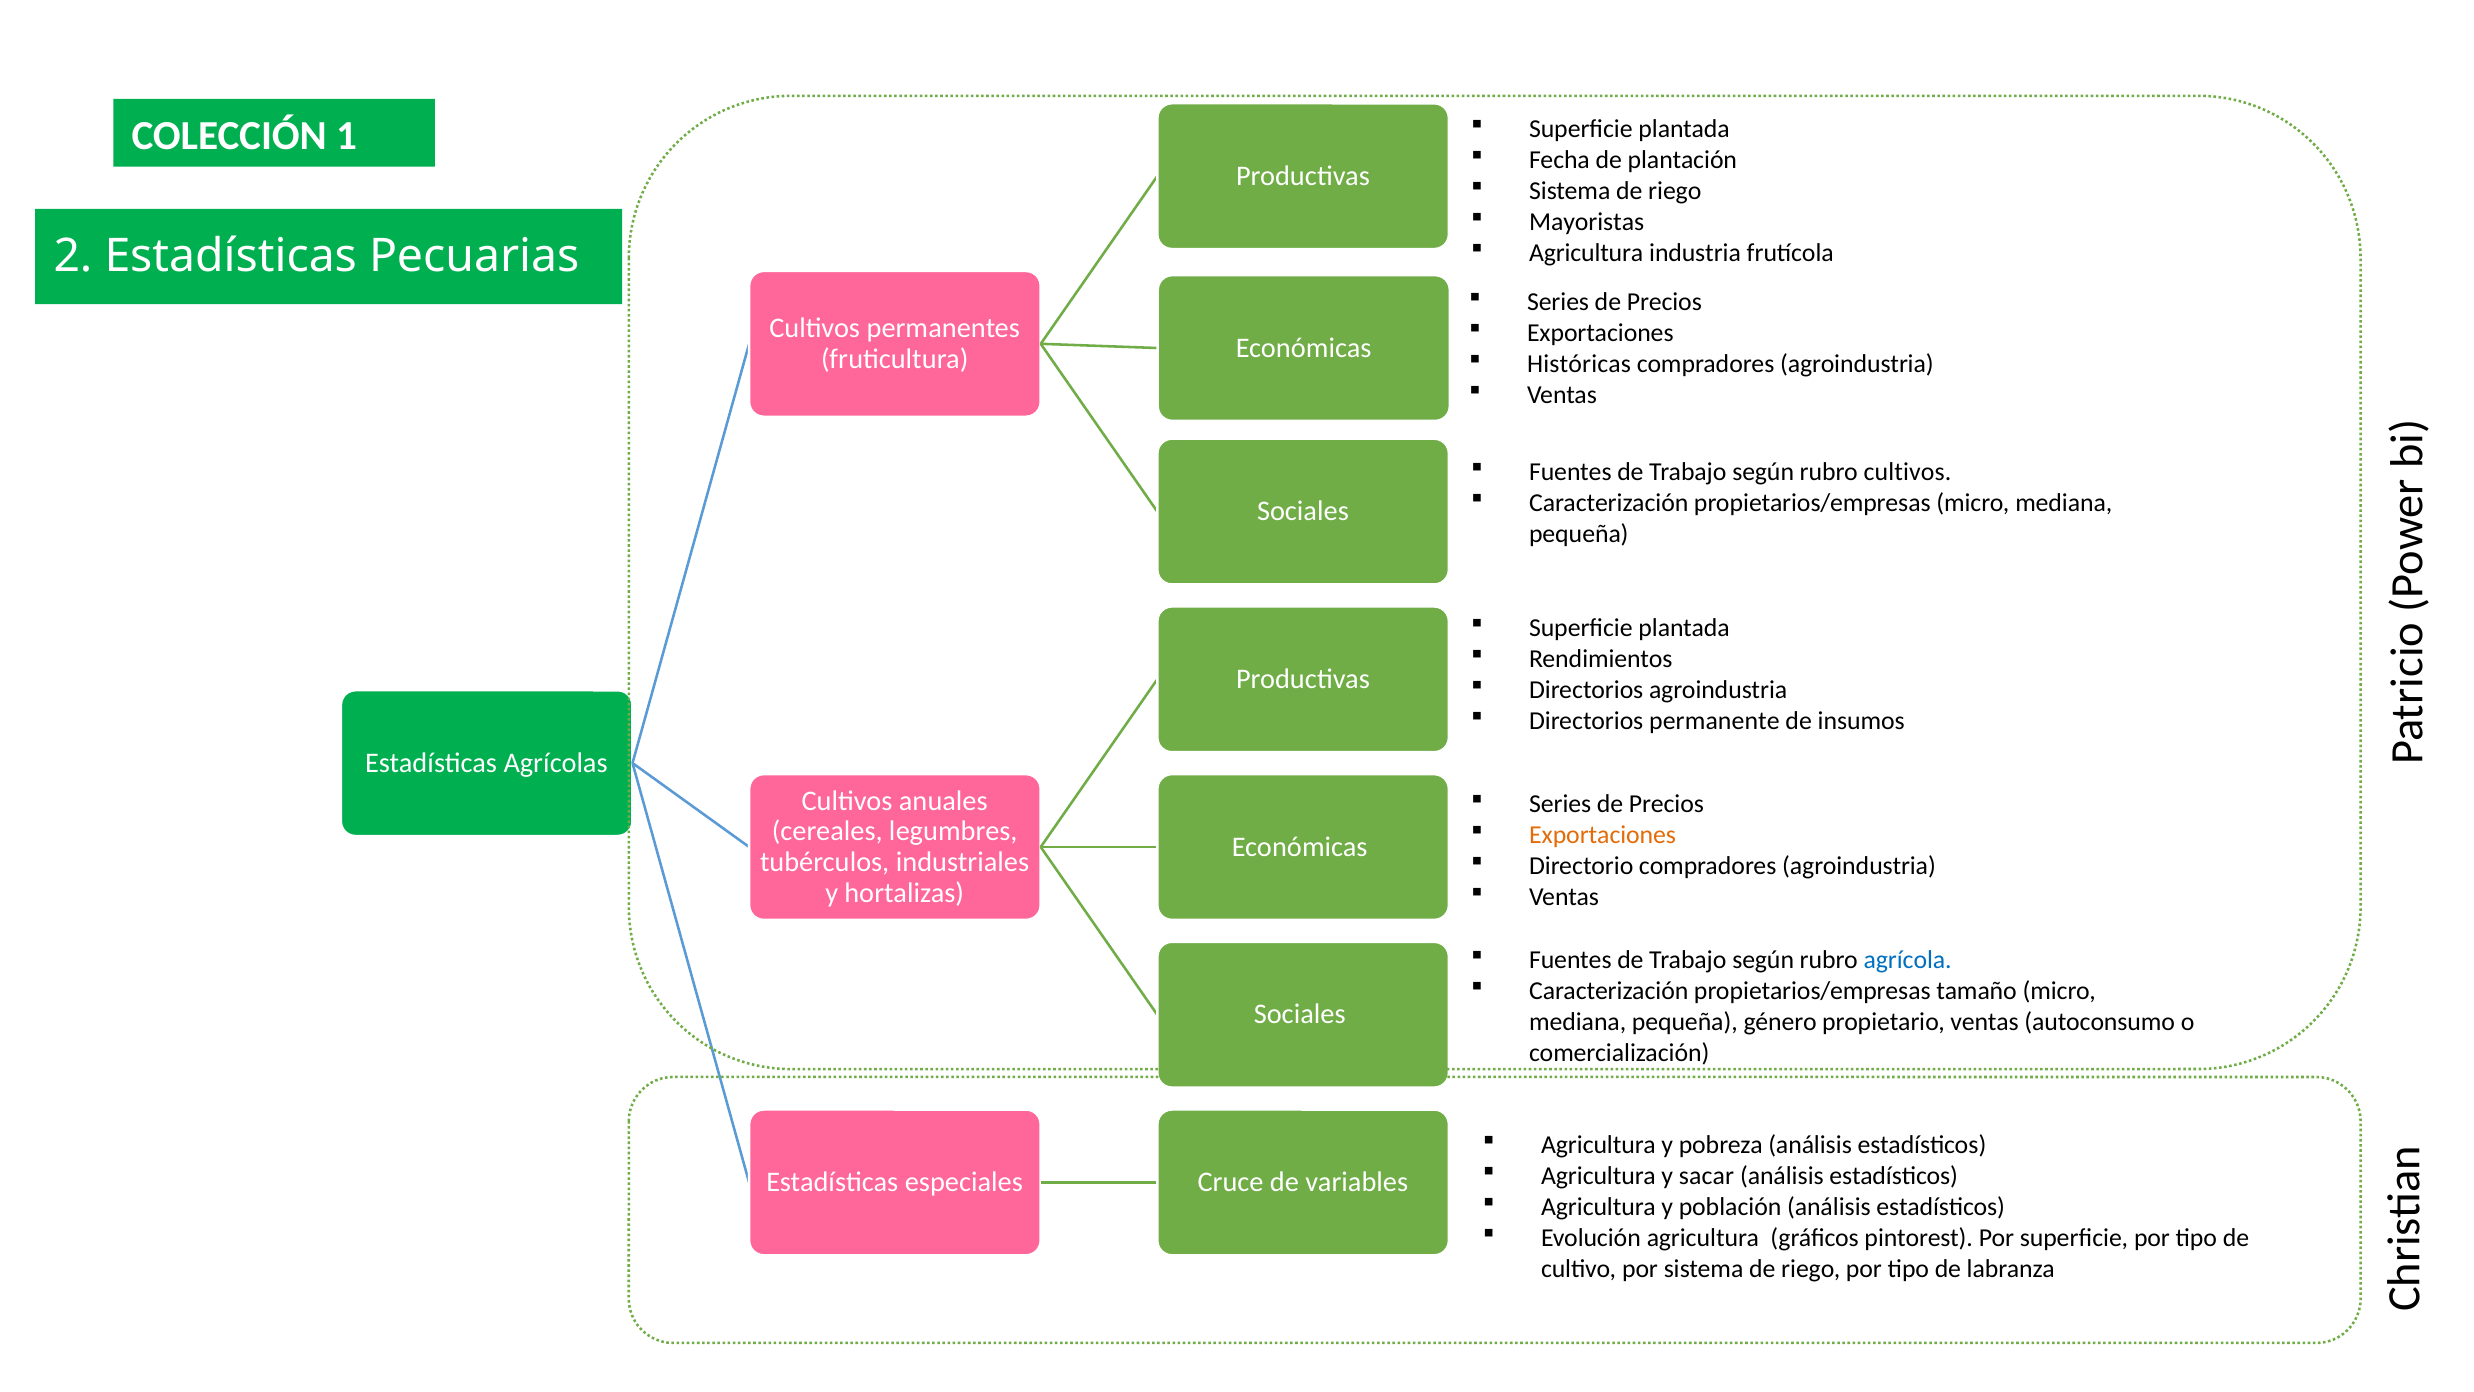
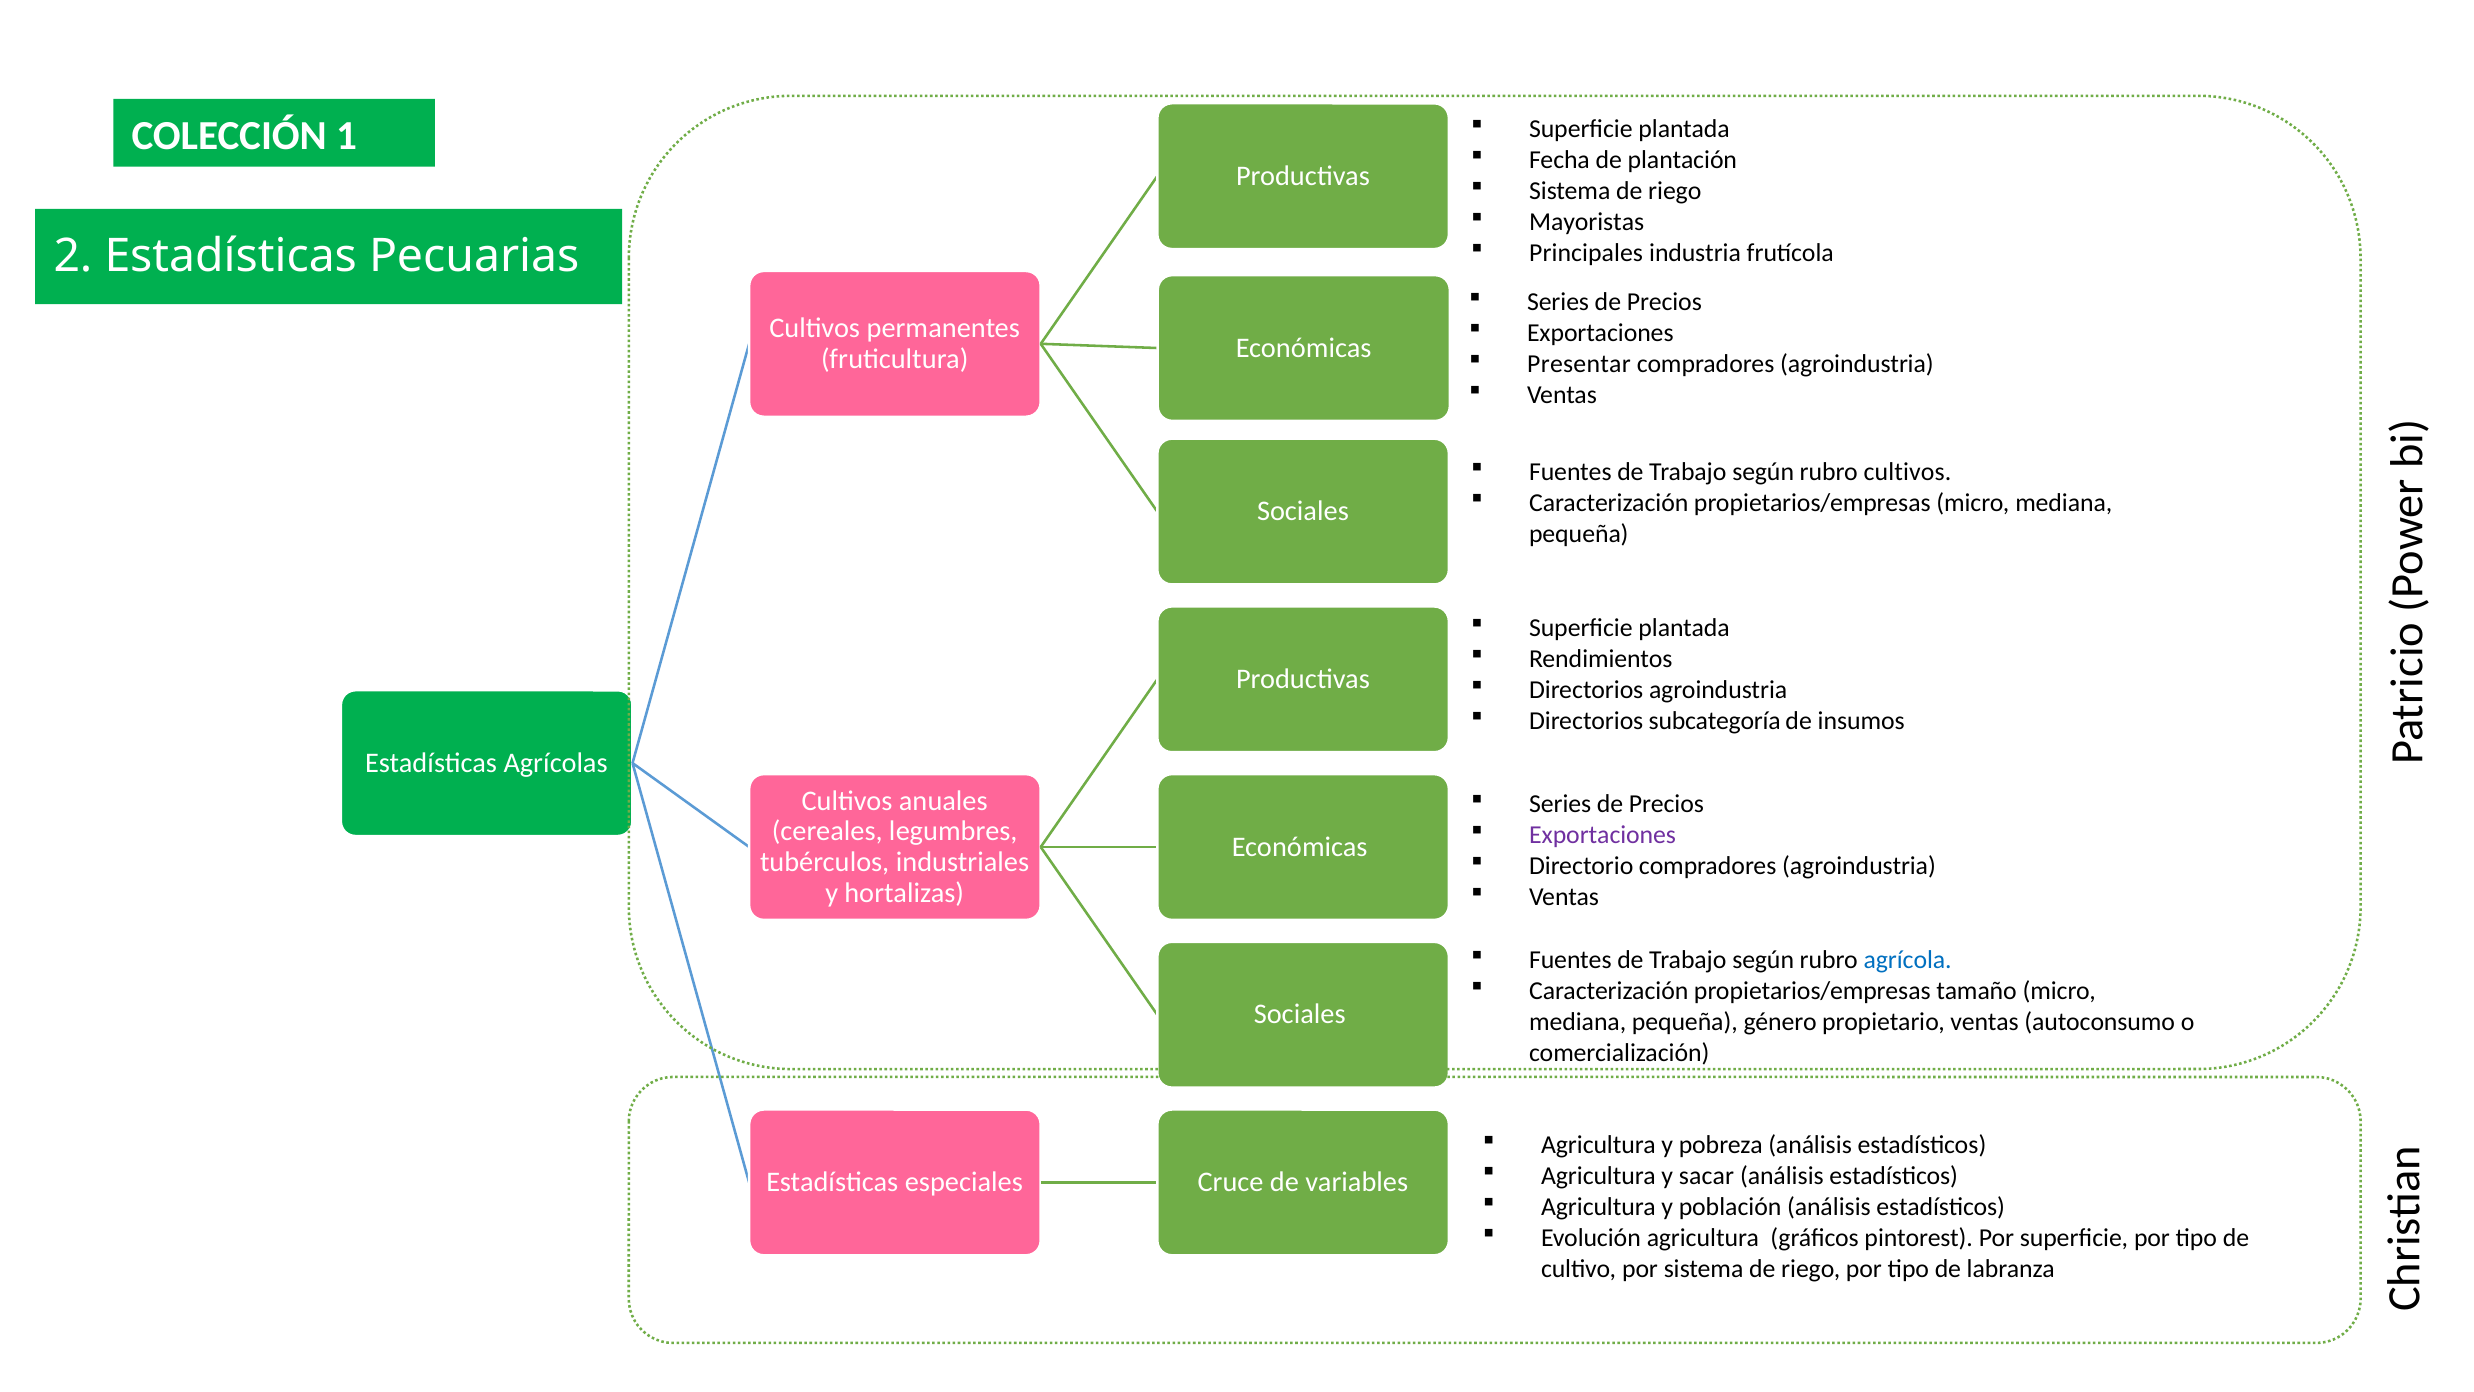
Agricultura: Agricultura -> Principales (1586, 253)
Históricas: Históricas -> Presentar (1579, 364)
permanente: permanente -> subcategoría (1715, 721)
Exportaciones colour: orange -> purple (1603, 834)
